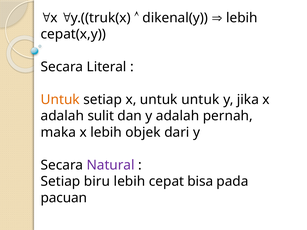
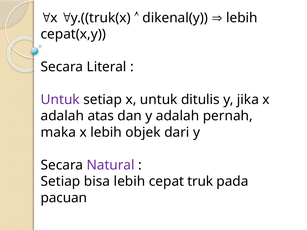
Untuk colour: orange -> purple (60, 100)
untuk untuk: untuk -> ditulis (200, 100)
sulit: sulit -> atas (101, 116)
biru: biru -> bisa (97, 182)
bisa: bisa -> truk (200, 182)
